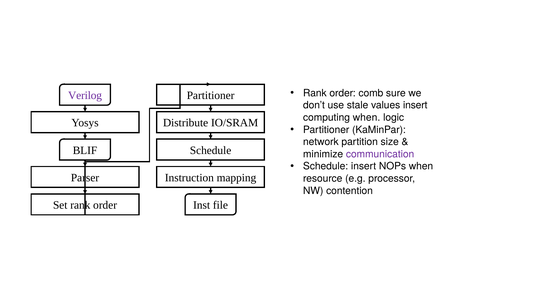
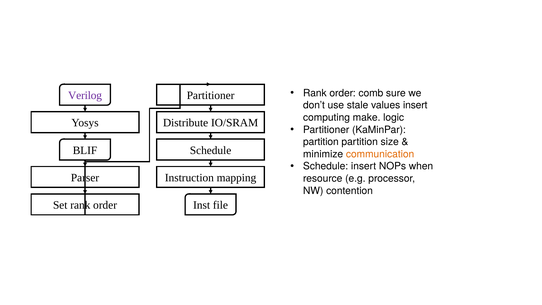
computing when: when -> make (367, 117)
network: network -> partition (321, 142)
communication colour: purple -> orange (380, 154)
